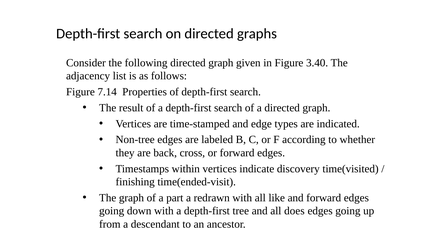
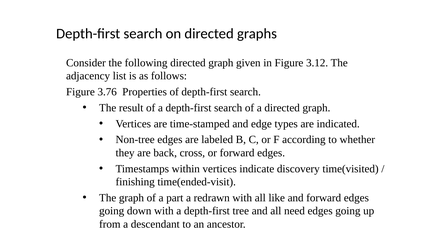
3.40: 3.40 -> 3.12 (317, 63)
7.14: 7.14 -> 3.76 (107, 92)
does: does -> need (294, 211)
